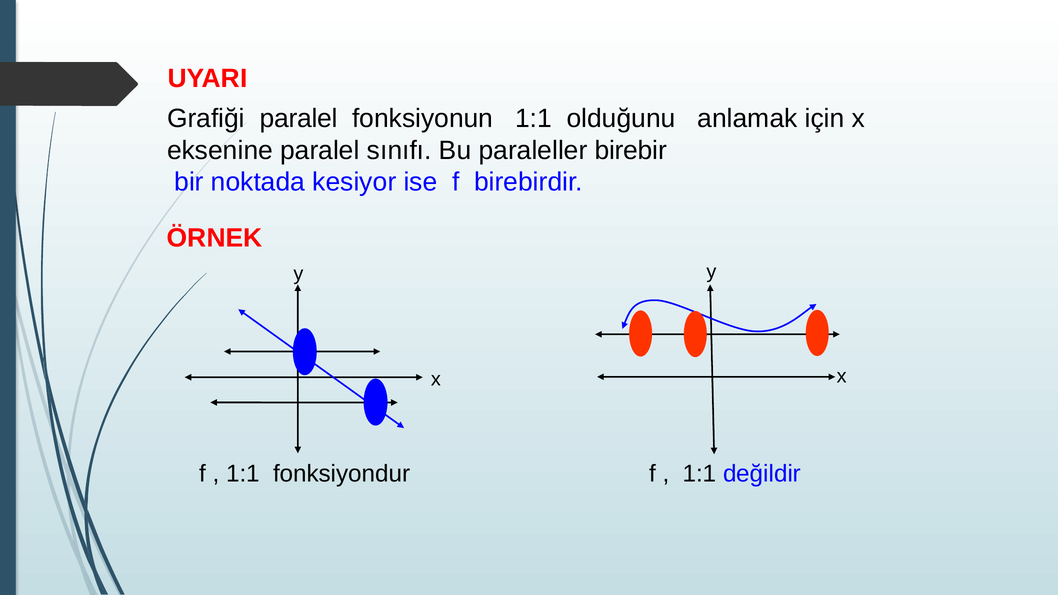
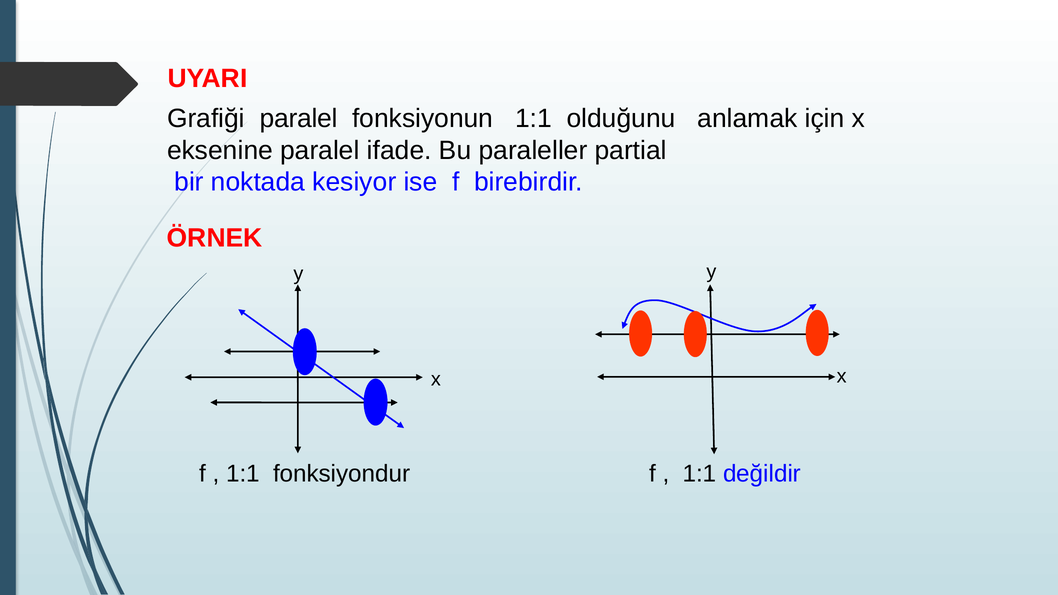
sınıfı: sınıfı -> ifade (399, 150)
birebir: birebir -> partial (631, 150)
